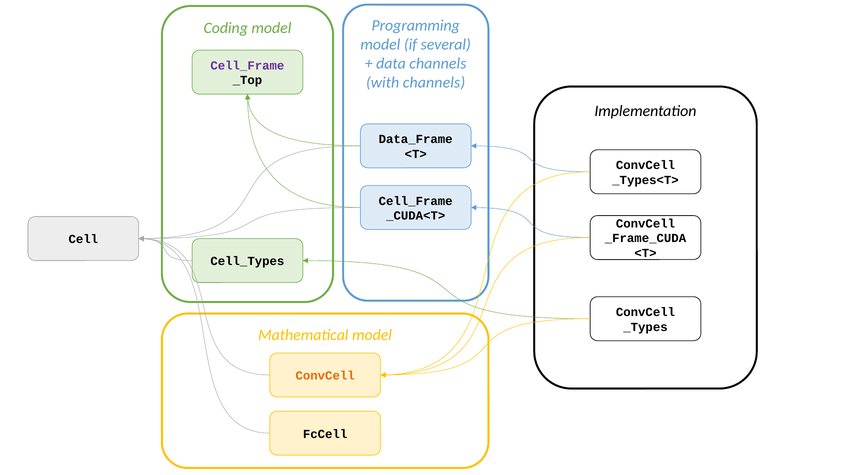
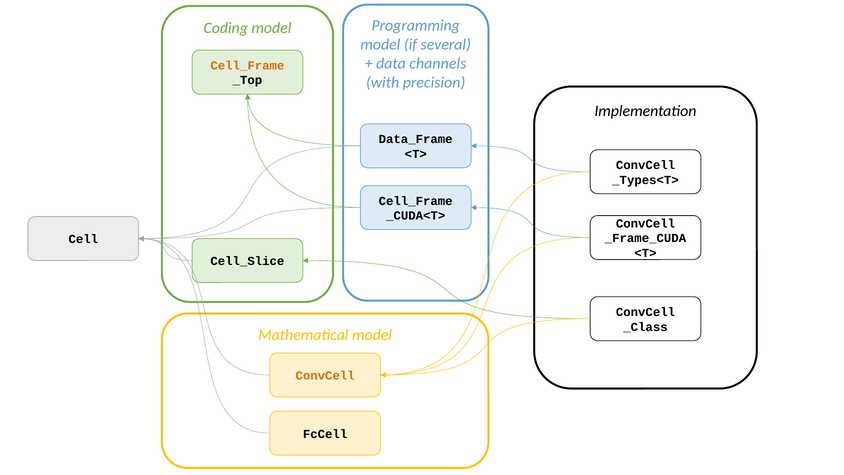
Cell_Frame colour: purple -> orange (247, 66)
with channels: channels -> precision (434, 82)
Cell_Types: Cell_Types -> Cell_Slice (247, 261)
_Types: _Types -> _Class (645, 327)
